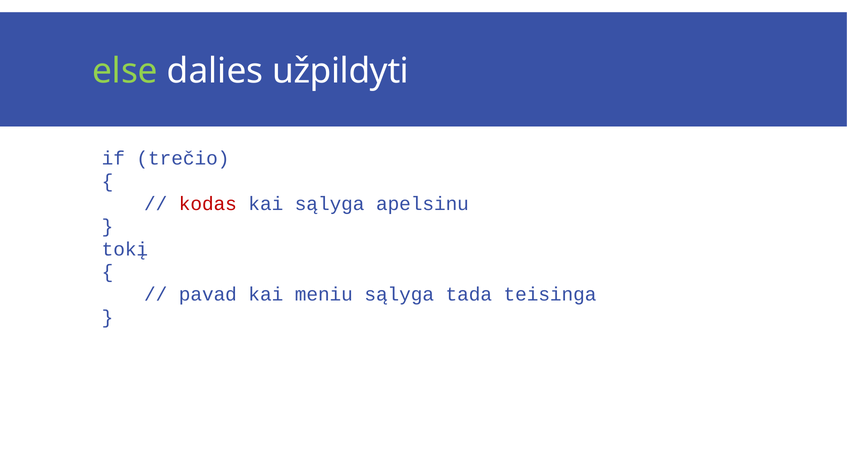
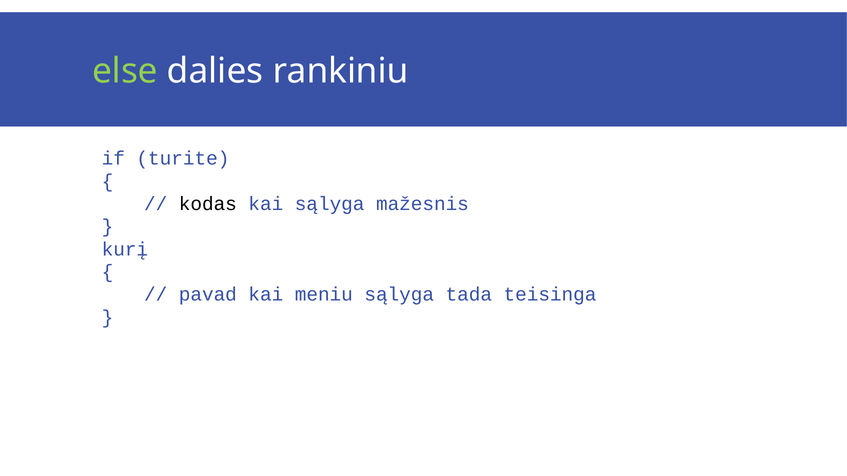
užpildyti: užpildyti -> rankiniu (340, 71)
trečio: trečio -> turite (183, 159)
kodas colour: red -> black (208, 204)
apelsinu: apelsinu -> mažesnis (422, 204)
tokį: tokį -> kurį (125, 249)
